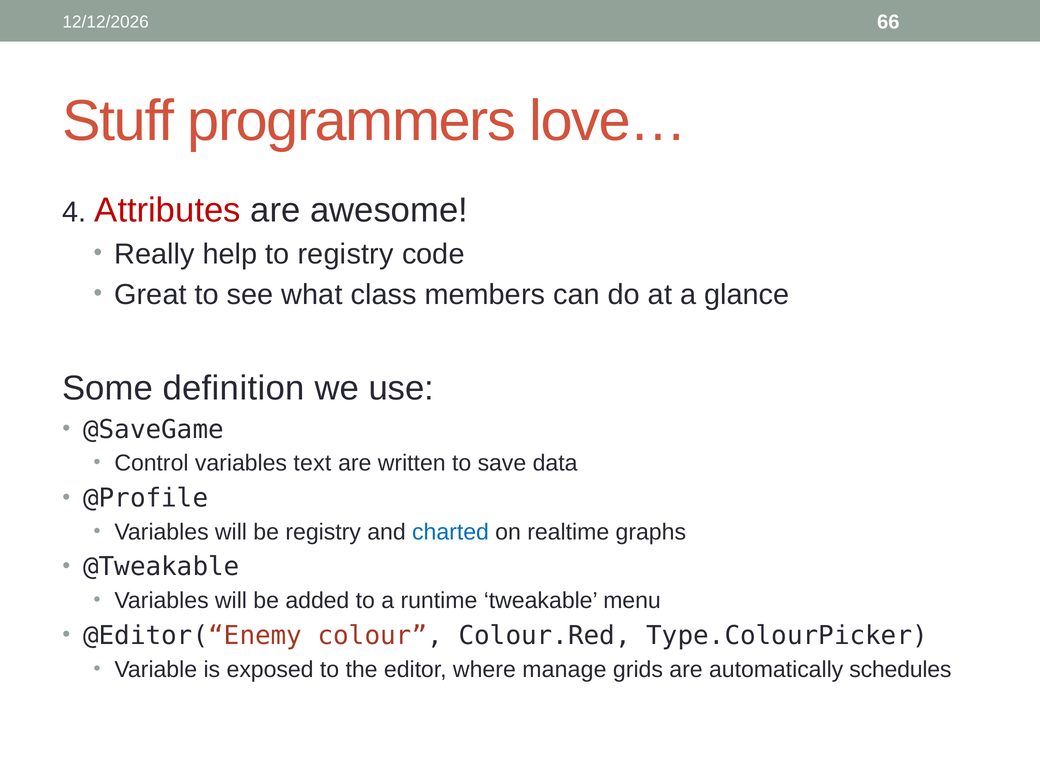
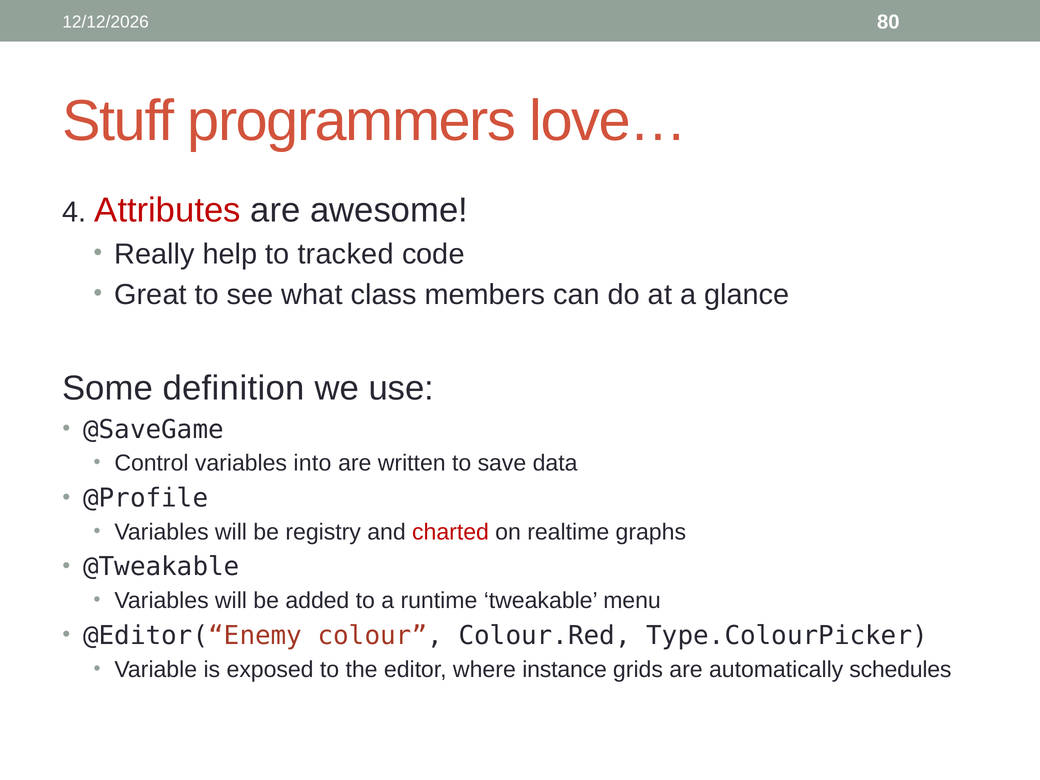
66: 66 -> 80 (888, 22)
to registry: registry -> tracked (346, 254)
text: text -> into (312, 463)
charted colour: blue -> red (451, 532)
manage: manage -> instance (565, 669)
